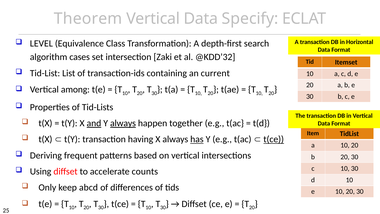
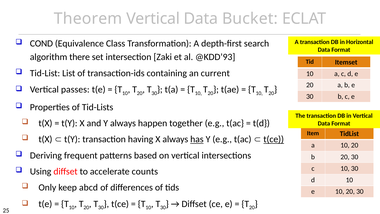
Specify: Specify -> Bucket (250, 19)
LEVEL: LEVEL -> COND (41, 43)
cases: cases -> there (80, 57)
@KDD’32: @KDD’32 -> @KDD’93 (215, 57)
among: among -> passes (75, 89)
and underline: present -> none (94, 123)
always underline: present -> none (123, 123)
